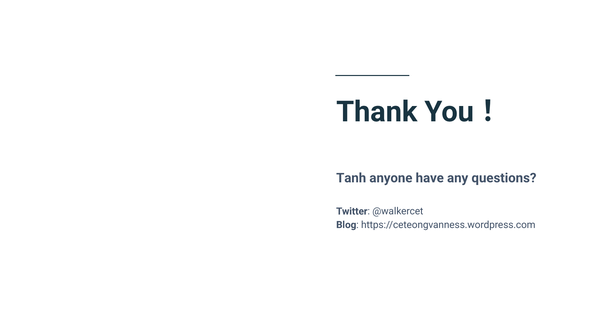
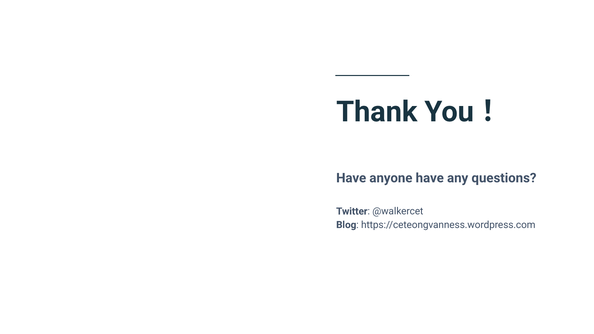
Tanh: Tanh -> Have (351, 178)
